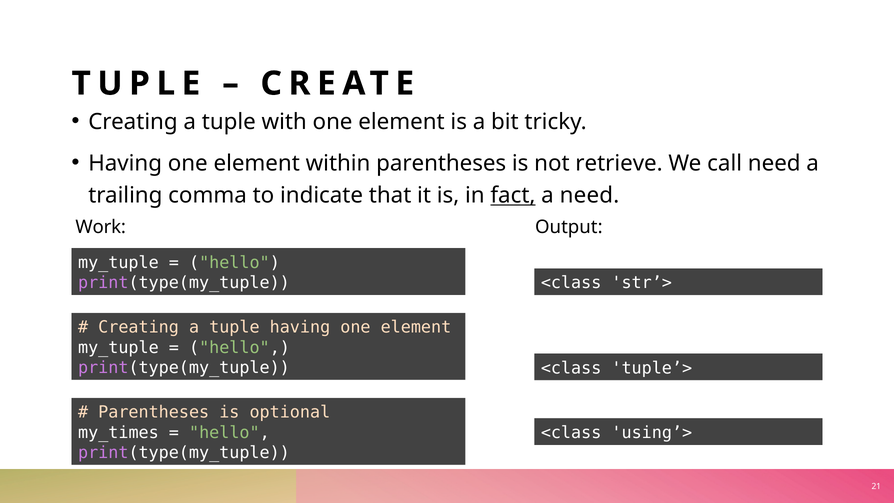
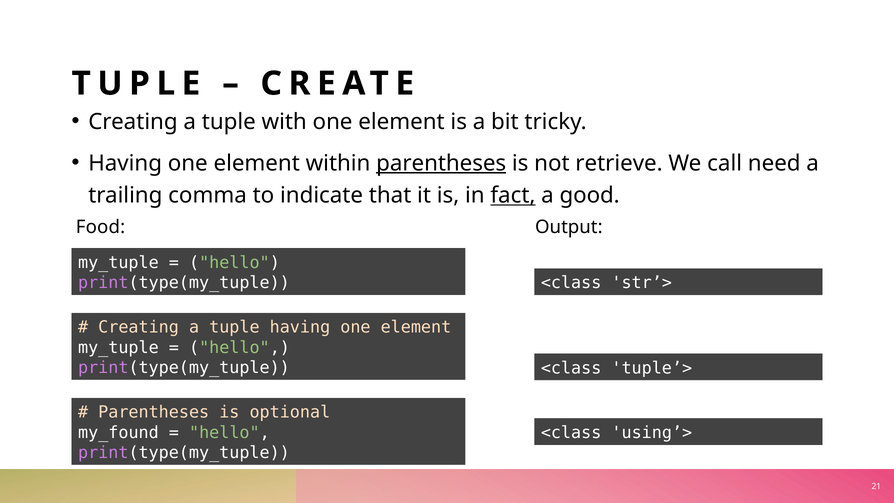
parentheses underline: none -> present (441, 163)
a need: need -> good (590, 195)
Work: Work -> Food (101, 227)
my_times: my_times -> my_found (118, 432)
